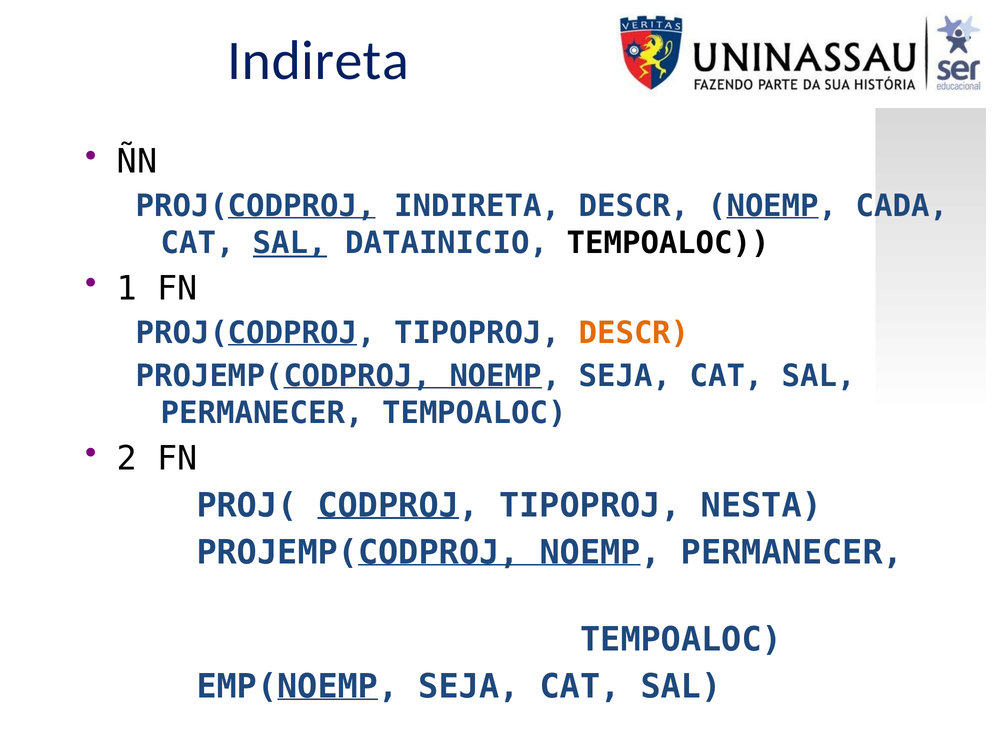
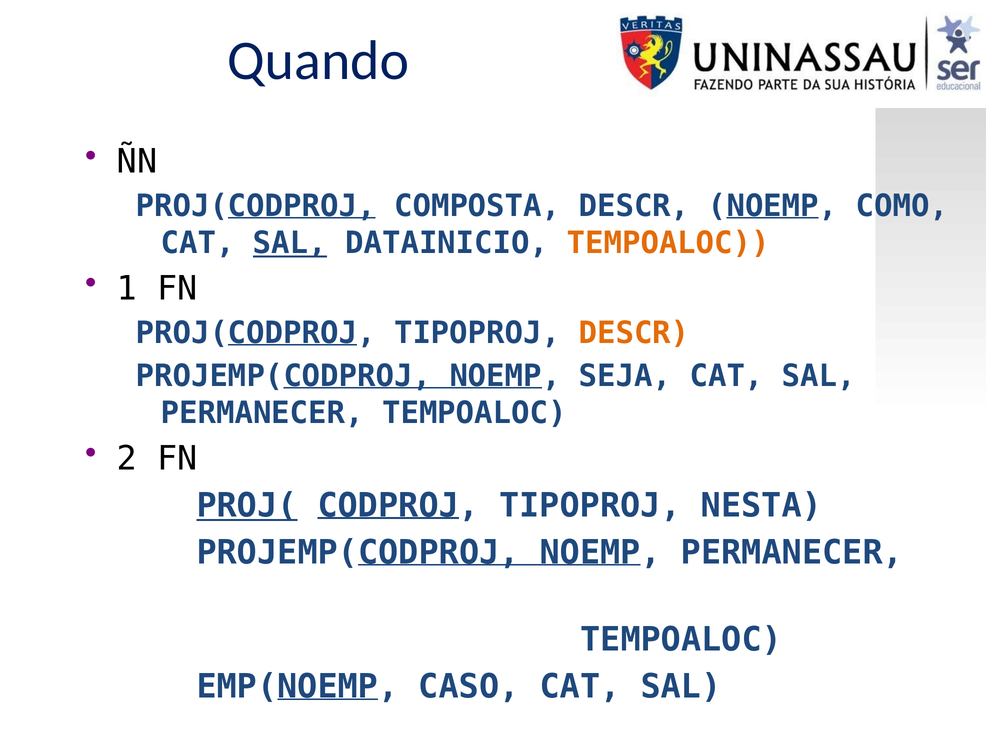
Indireta: Indireta -> Quando (318, 61)
PROJ(CODPROJ INDIRETA: INDIRETA -> COMPOSTA (477, 206)
CADA: CADA -> COMO (902, 206)
TEMPOALOC colour: black -> orange (668, 243)
PROJ( underline: none -> present (247, 505)
EMP(NOEMP SEJA: SEJA -> CASO (469, 686)
